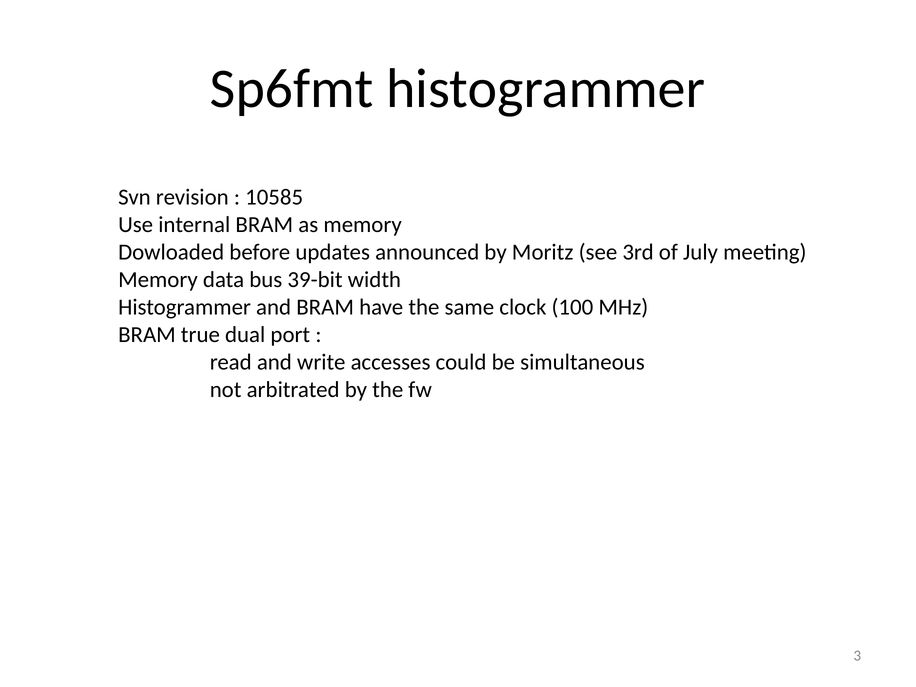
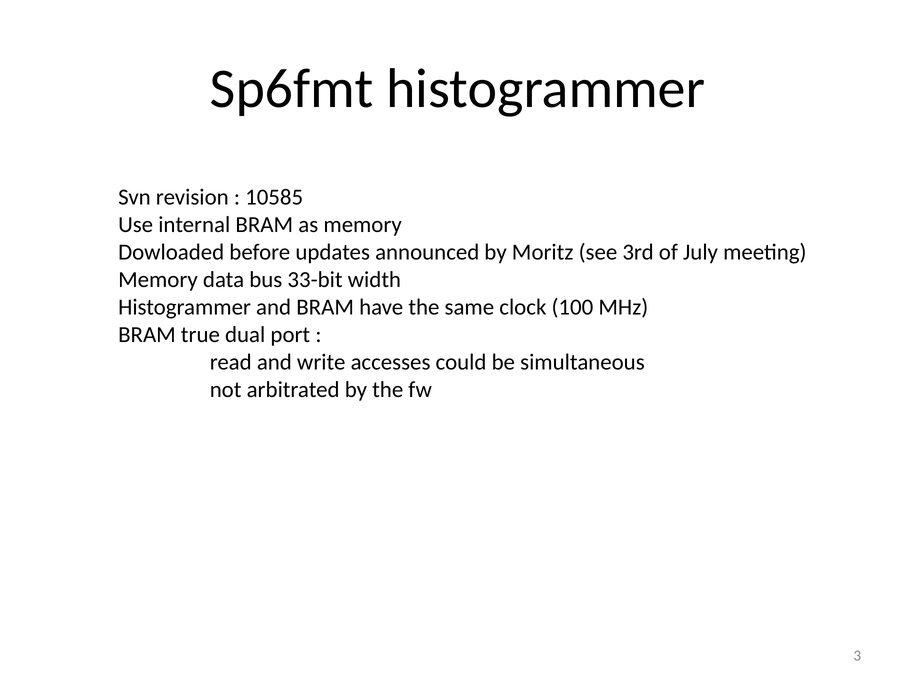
39-bit: 39-bit -> 33-bit (315, 280)
